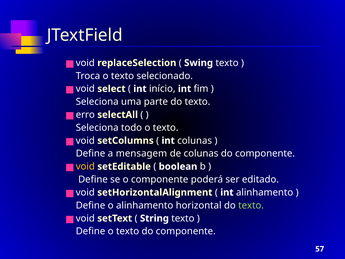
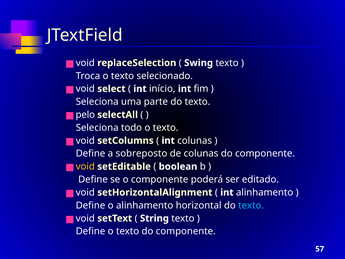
erro: erro -> pelo (85, 115)
mensagem: mensagem -> sobreposto (141, 153)
texto colour: light green -> light blue (251, 205)
